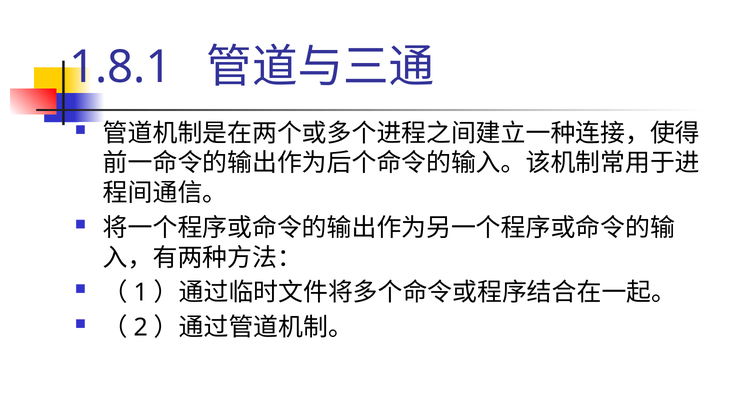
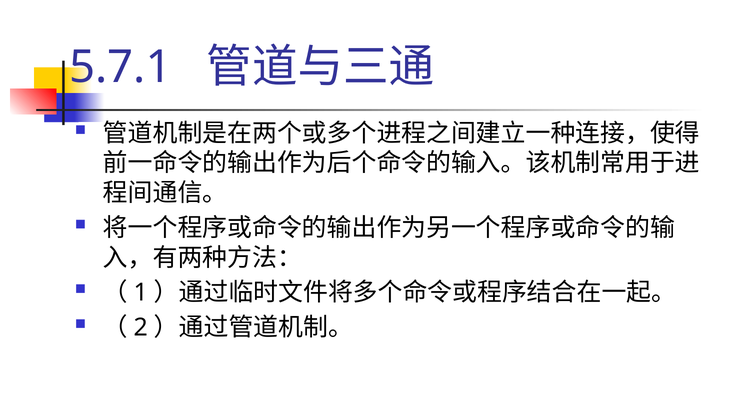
1.8.1: 1.8.1 -> 5.7.1 (120, 67)
